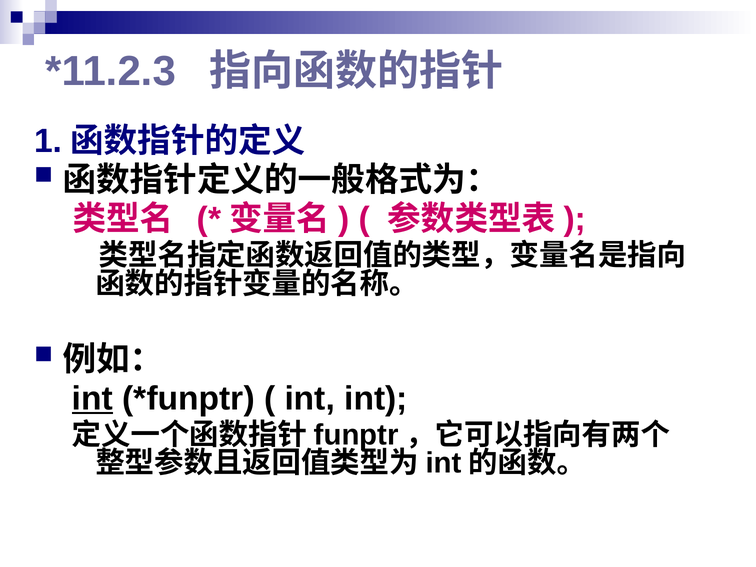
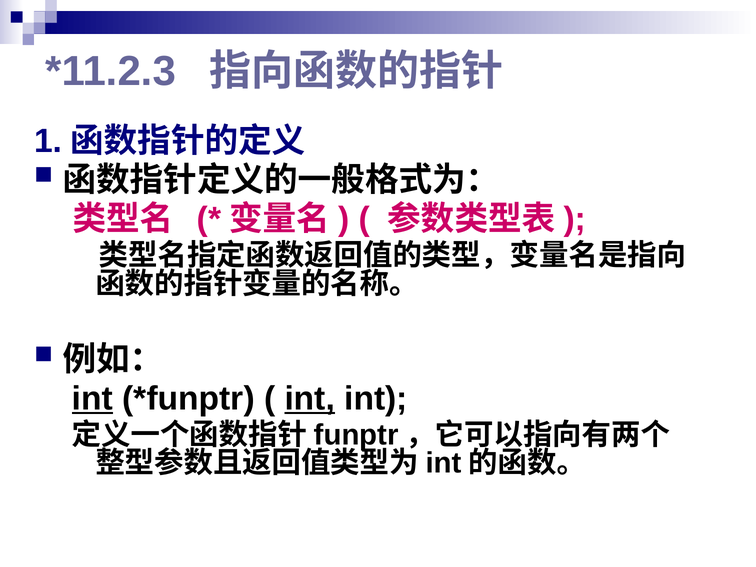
int underline: none -> present (310, 399)
